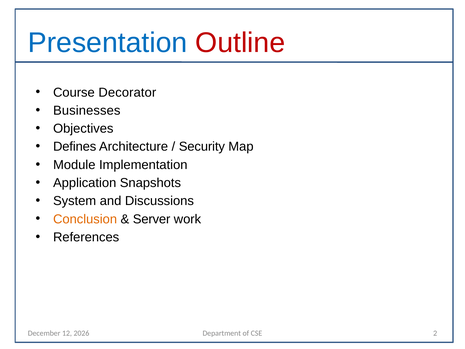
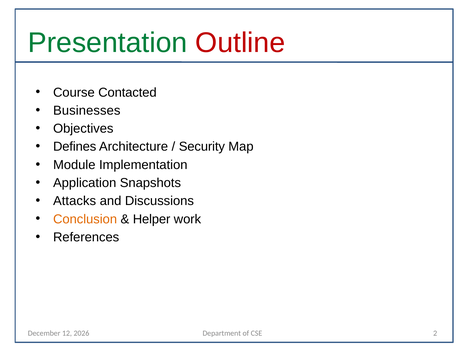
Presentation colour: blue -> green (108, 43)
Decorator: Decorator -> Contacted (127, 92)
System: System -> Attacks (75, 201)
Server: Server -> Helper (152, 219)
